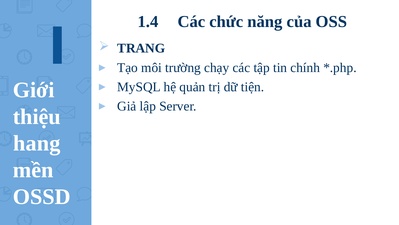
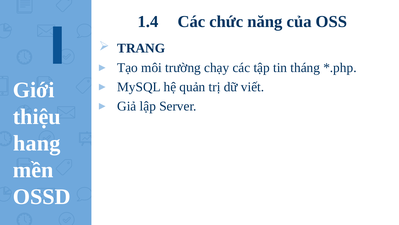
chính: chính -> tháng (305, 67)
tiện: tiện -> viết (253, 87)
